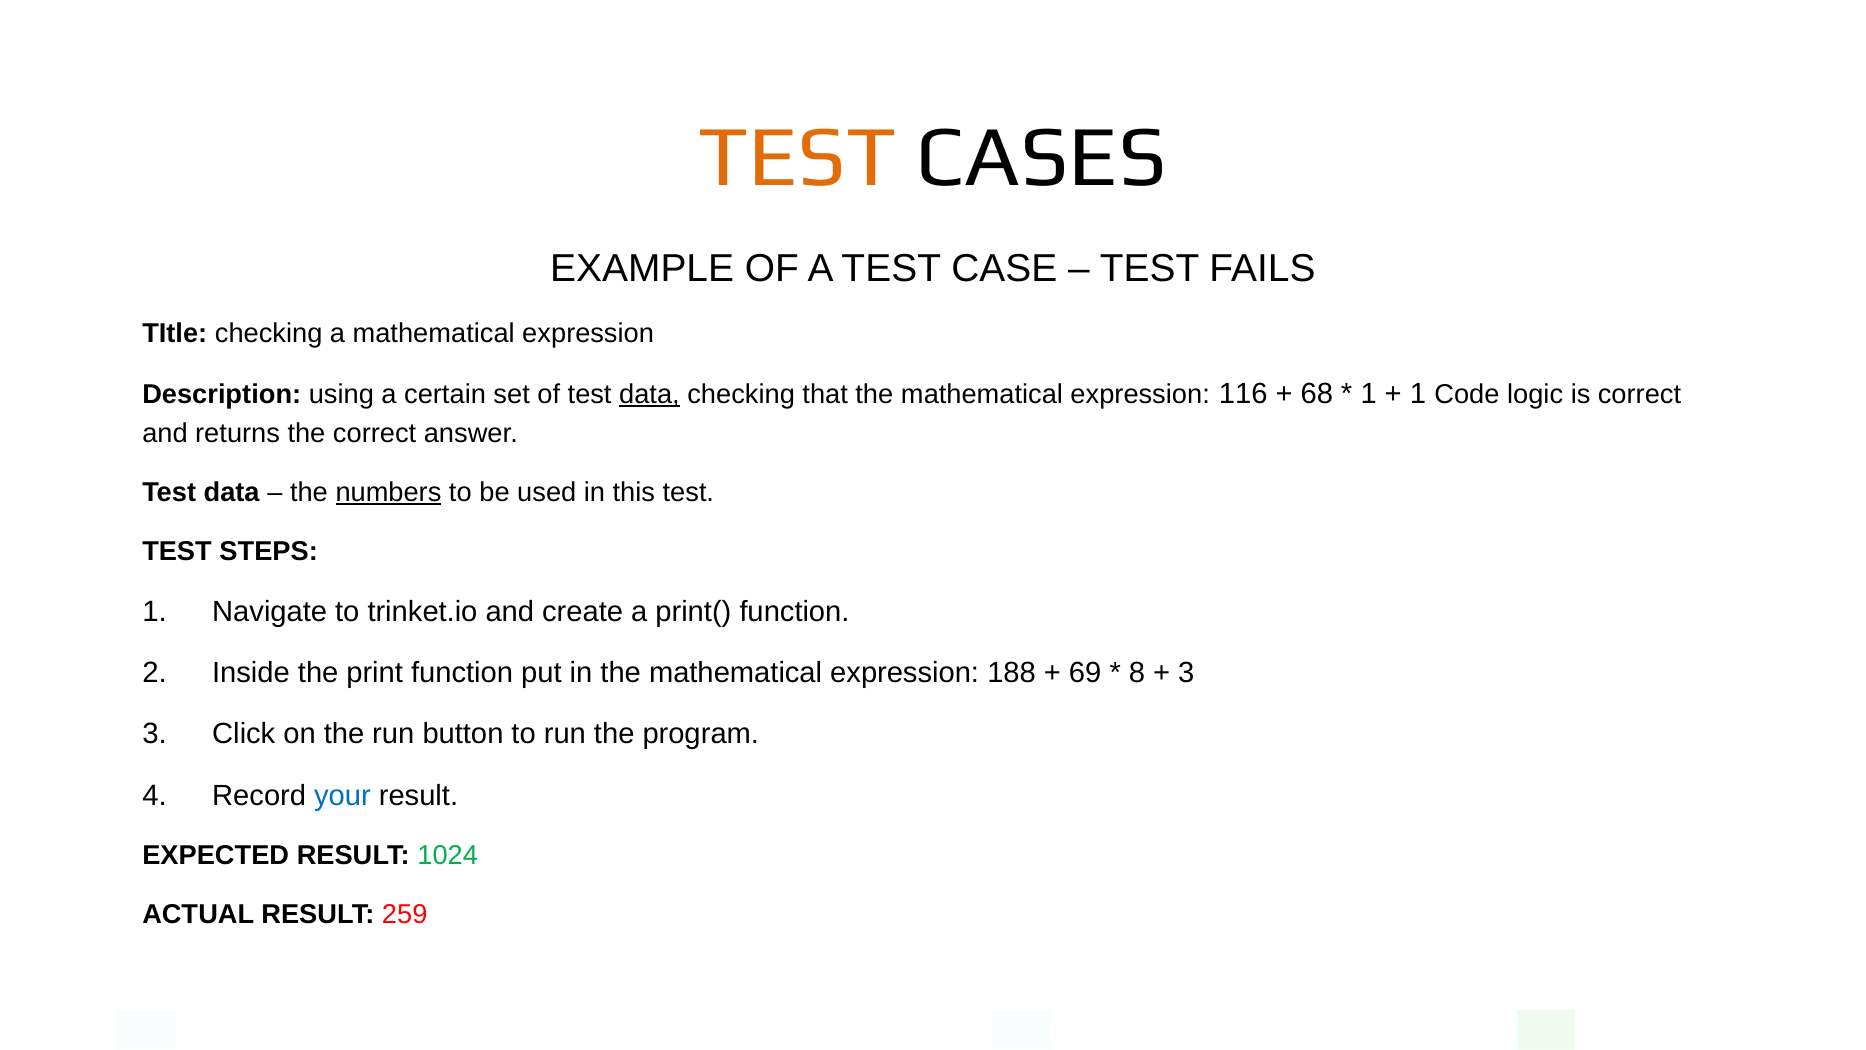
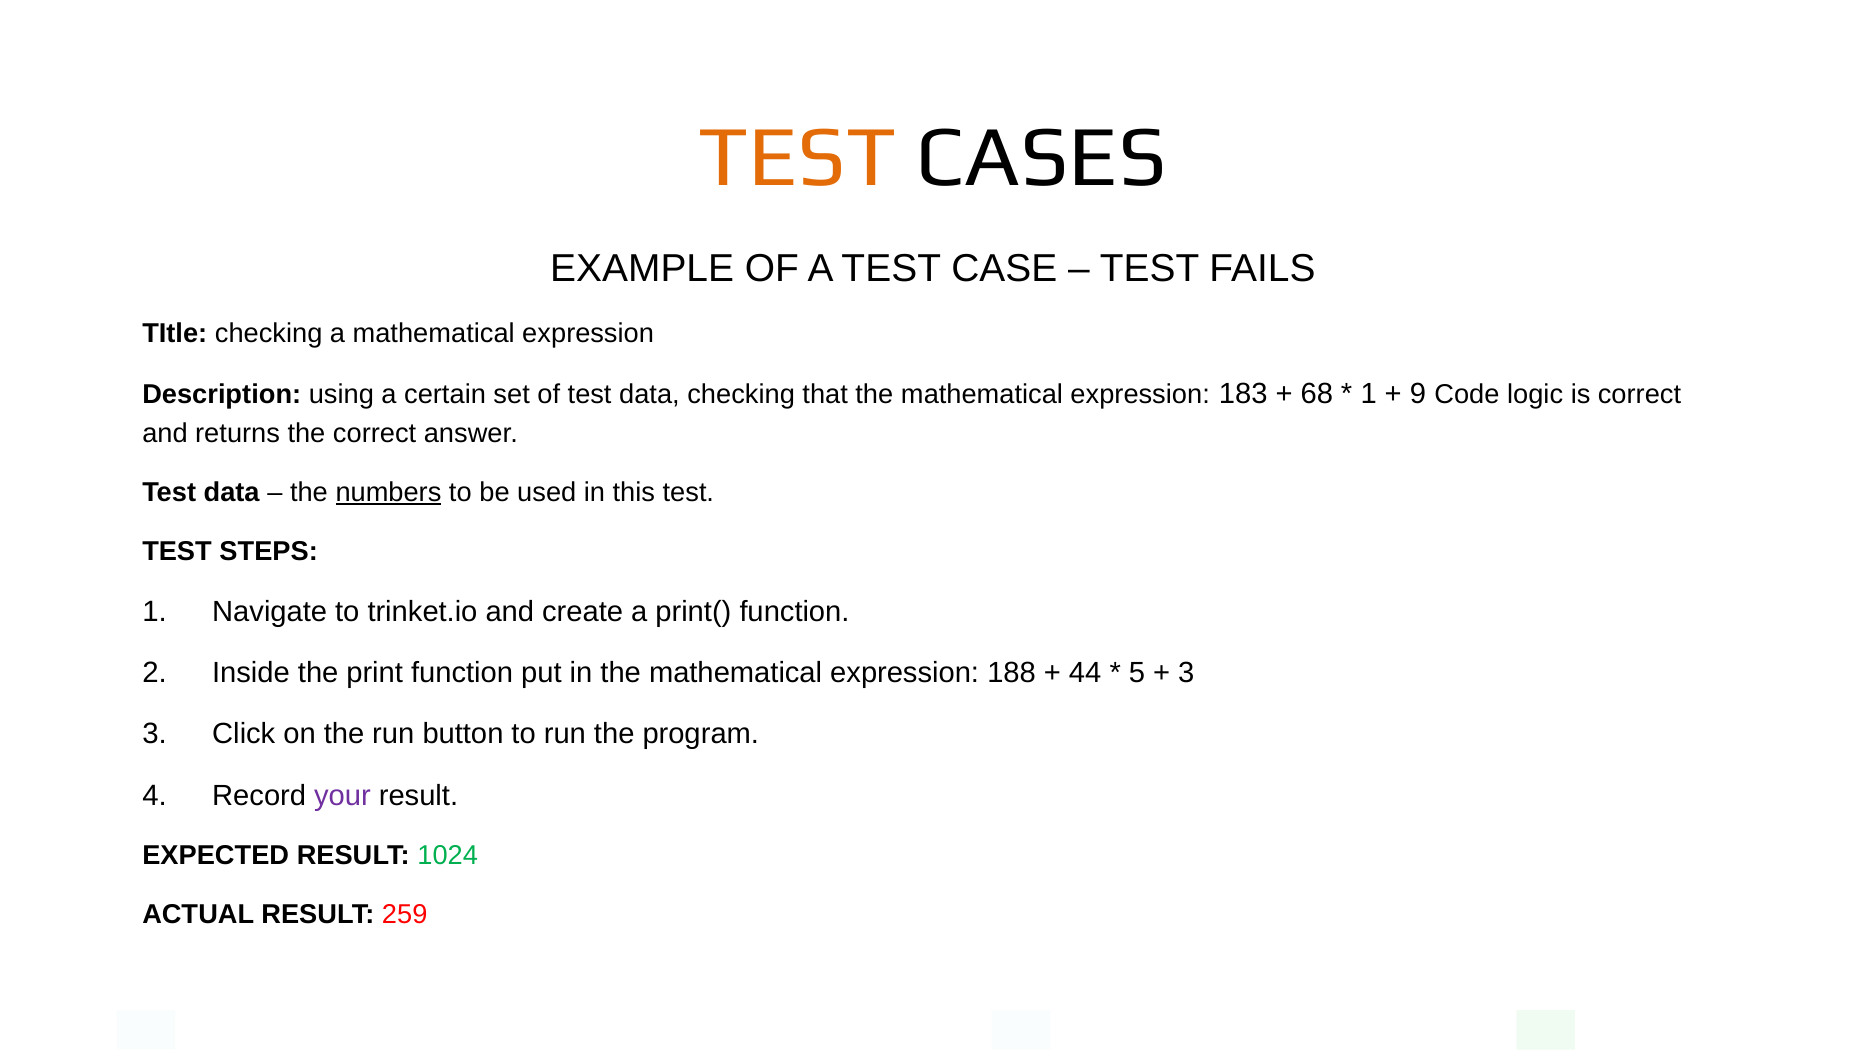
data underline: present -> none (649, 394)
116: 116 -> 183 (1243, 393)
1: 1 -> 9 (1418, 393)
69: 69 -> 44 (1085, 673)
8: 8 -> 5 (1137, 673)
your colour: blue -> purple (342, 796)
